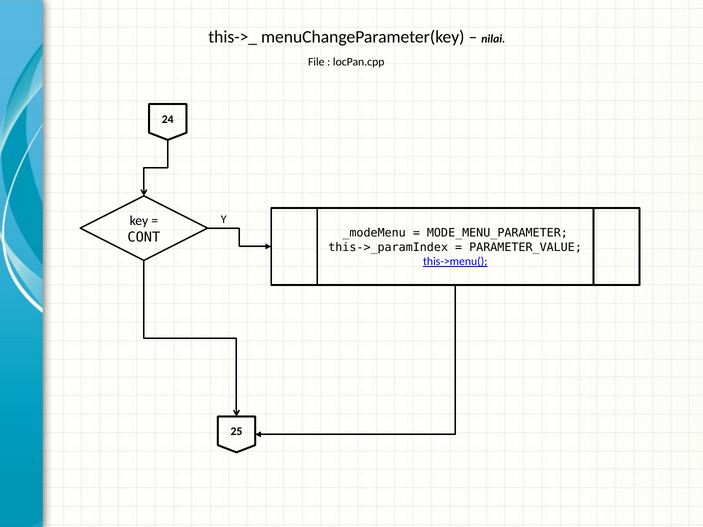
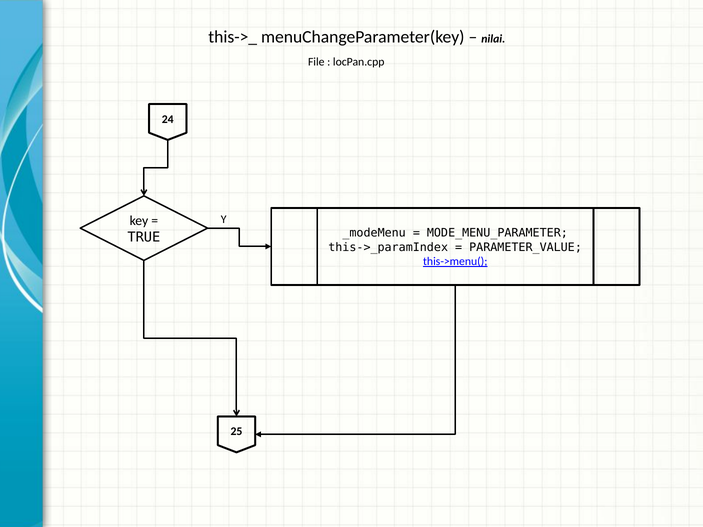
CONT: CONT -> TRUE (144, 237)
